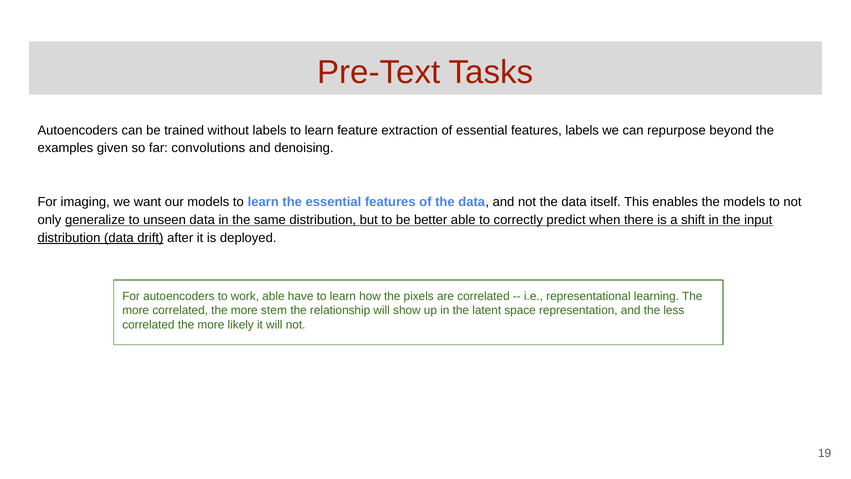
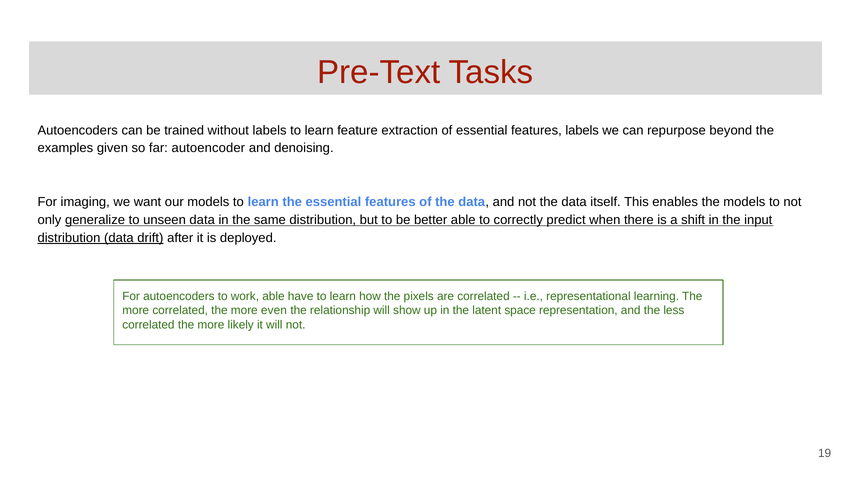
convolutions: convolutions -> autoencoder (208, 148)
stem: stem -> even (274, 310)
